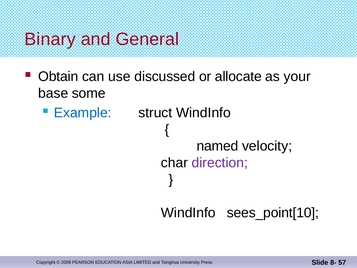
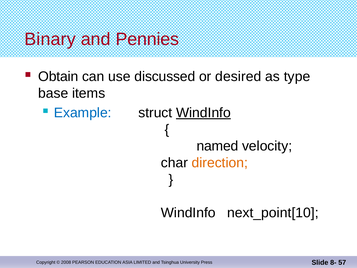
General: General -> Pennies (147, 39)
allocate: allocate -> desired (238, 77)
your: your -> type (297, 77)
some: some -> items (89, 93)
WindInfo underline: none -> present (203, 113)
direction colour: purple -> orange (220, 163)
sees_point[10: sees_point[10 -> next_point[10 (273, 213)
